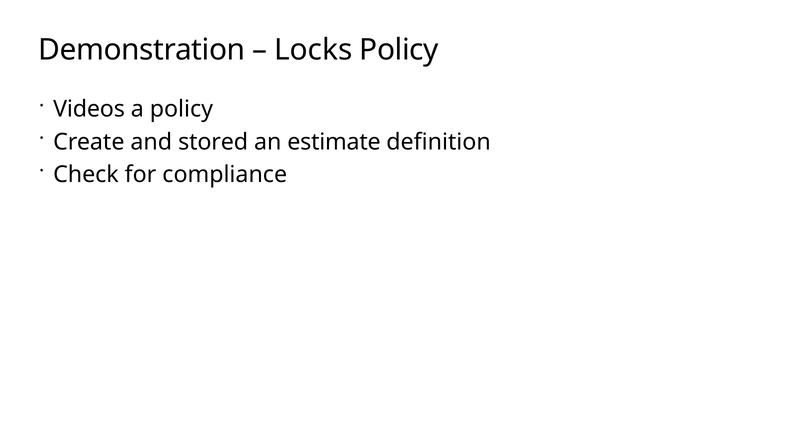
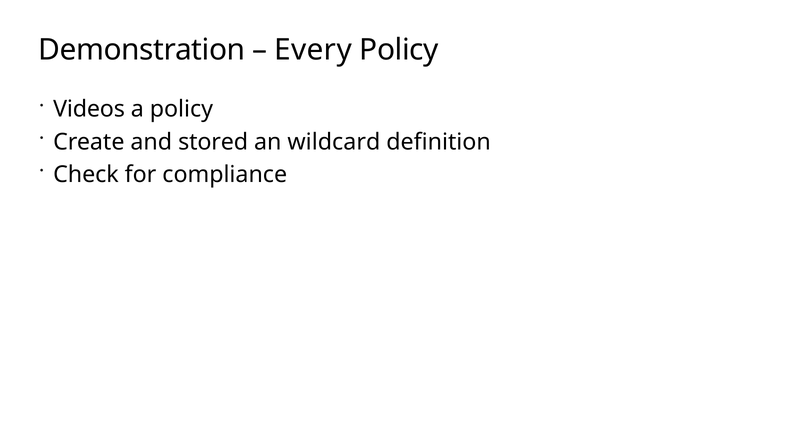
Locks: Locks -> Every (313, 50)
estimate: estimate -> wildcard (334, 142)
